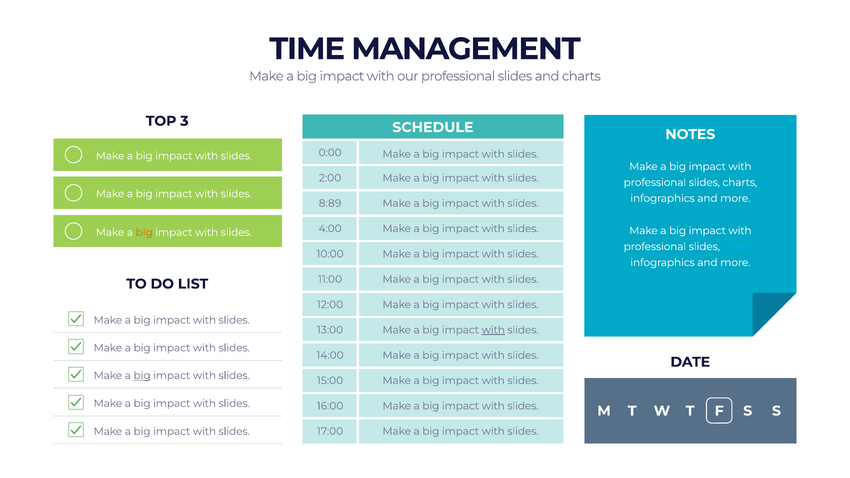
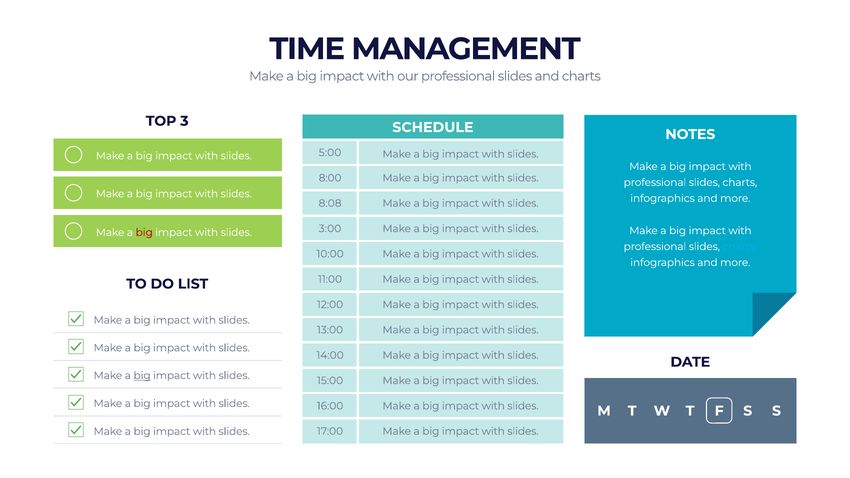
0:00: 0:00 -> 5:00 (330, 153)
2:00: 2:00 -> 8:00 (330, 178)
8:89: 8:89 -> 8:08 (330, 203)
4:00: 4:00 -> 3:00 (330, 229)
big colour: orange -> red (144, 232)
with underline: present -> none (493, 330)
